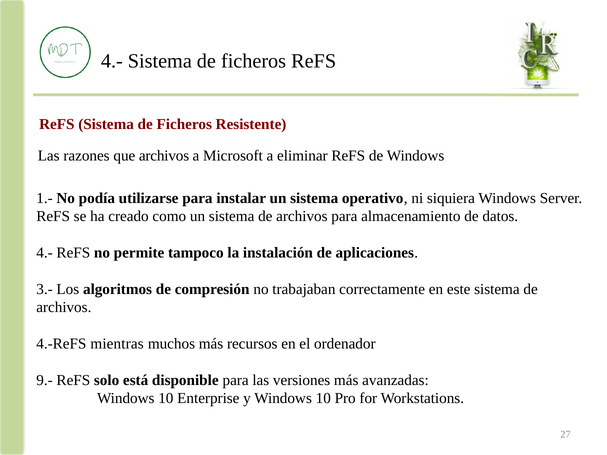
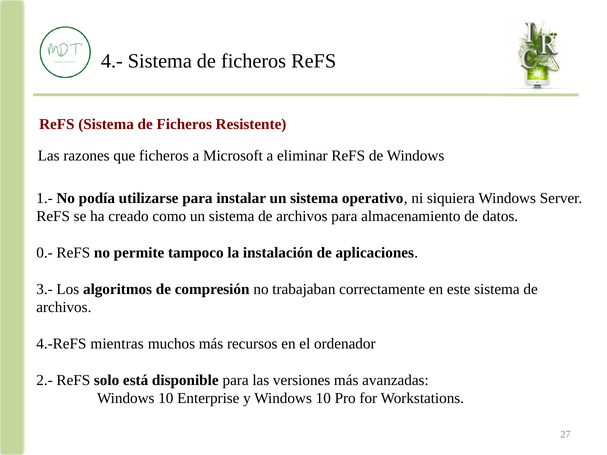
que archivos: archivos -> ficheros (164, 156)
4.-: 4.- -> 0.- (45, 253)
9.-: 9.- -> 2.- (45, 380)
